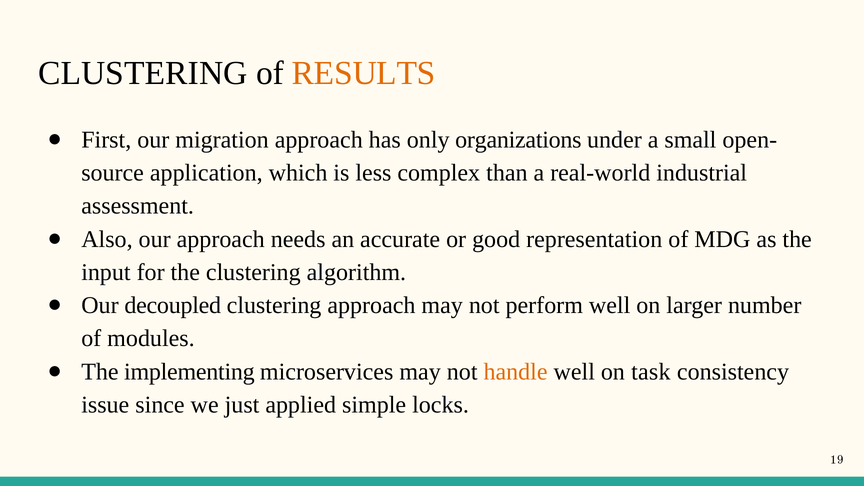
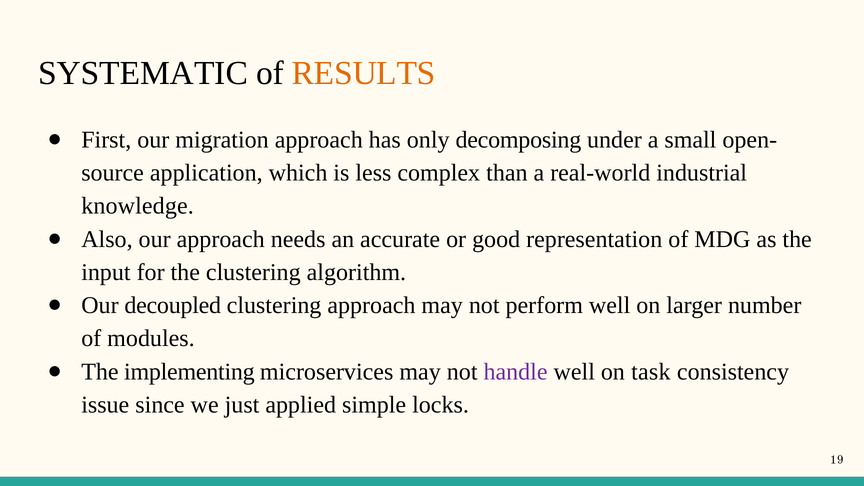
CLUSTERING: CLUSTERING -> SYSTEMATIC (143, 73)
organizations: organizations -> decomposing (518, 140)
assessment: assessment -> knowledge (138, 206)
handle colour: orange -> purple (516, 372)
